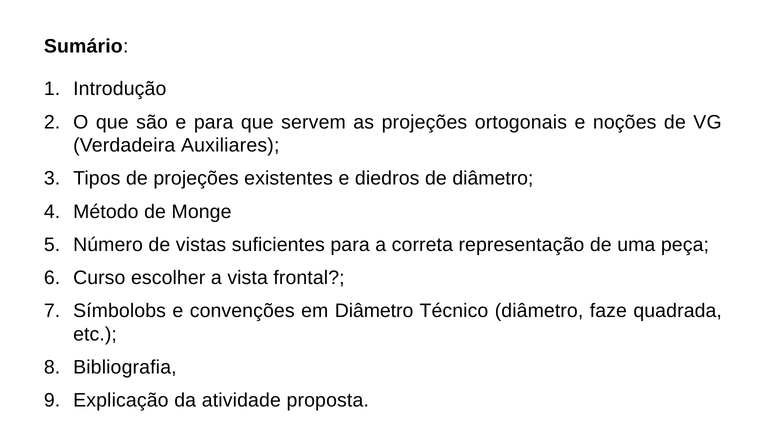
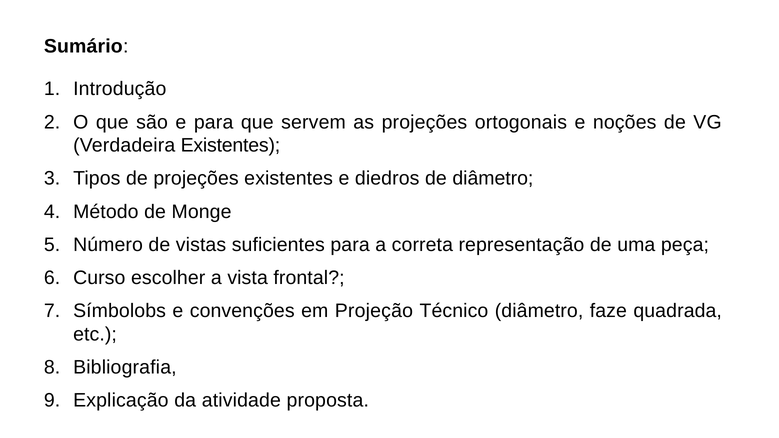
Verdadeira Auxiliares: Auxiliares -> Existentes (230, 146)
em Diâmetro: Diâmetro -> Projeção (374, 311)
